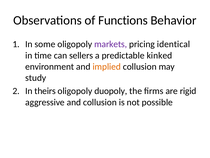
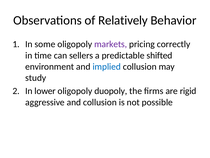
Functions: Functions -> Relatively (123, 20)
identical: identical -> correctly (174, 44)
kinked: kinked -> shifted (160, 55)
implied colour: orange -> blue (107, 66)
theirs: theirs -> lower (45, 91)
